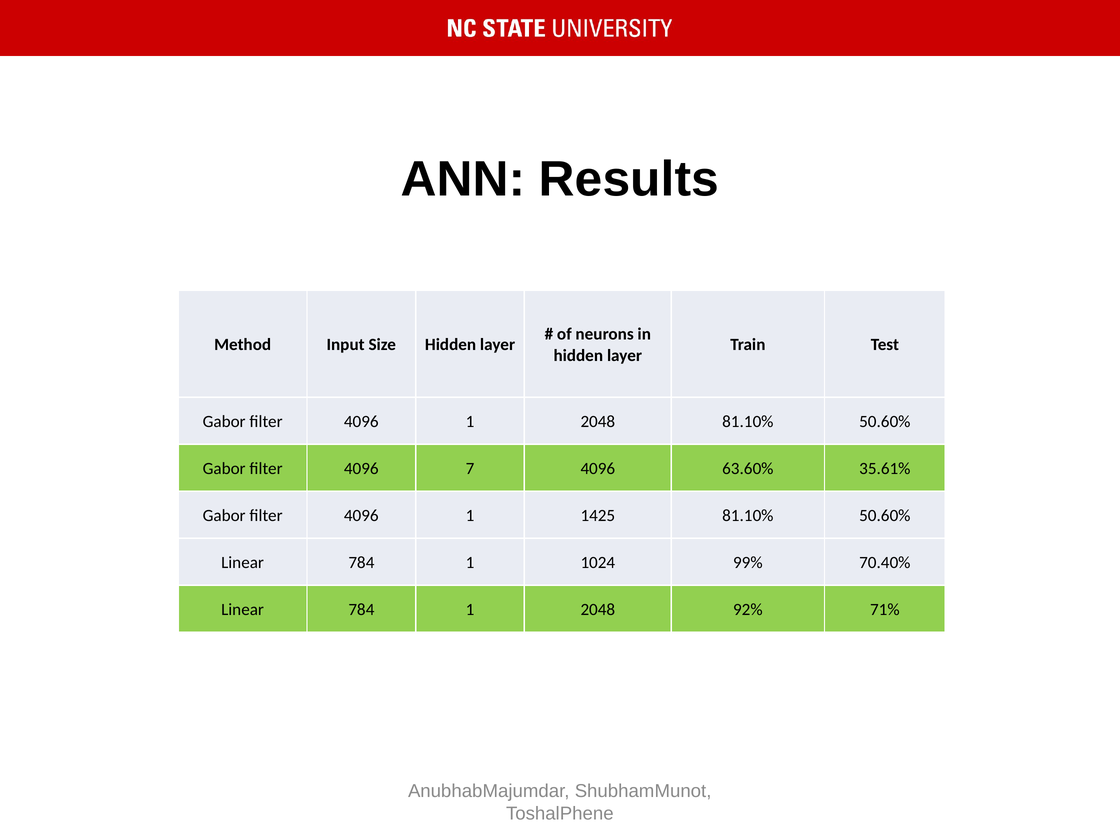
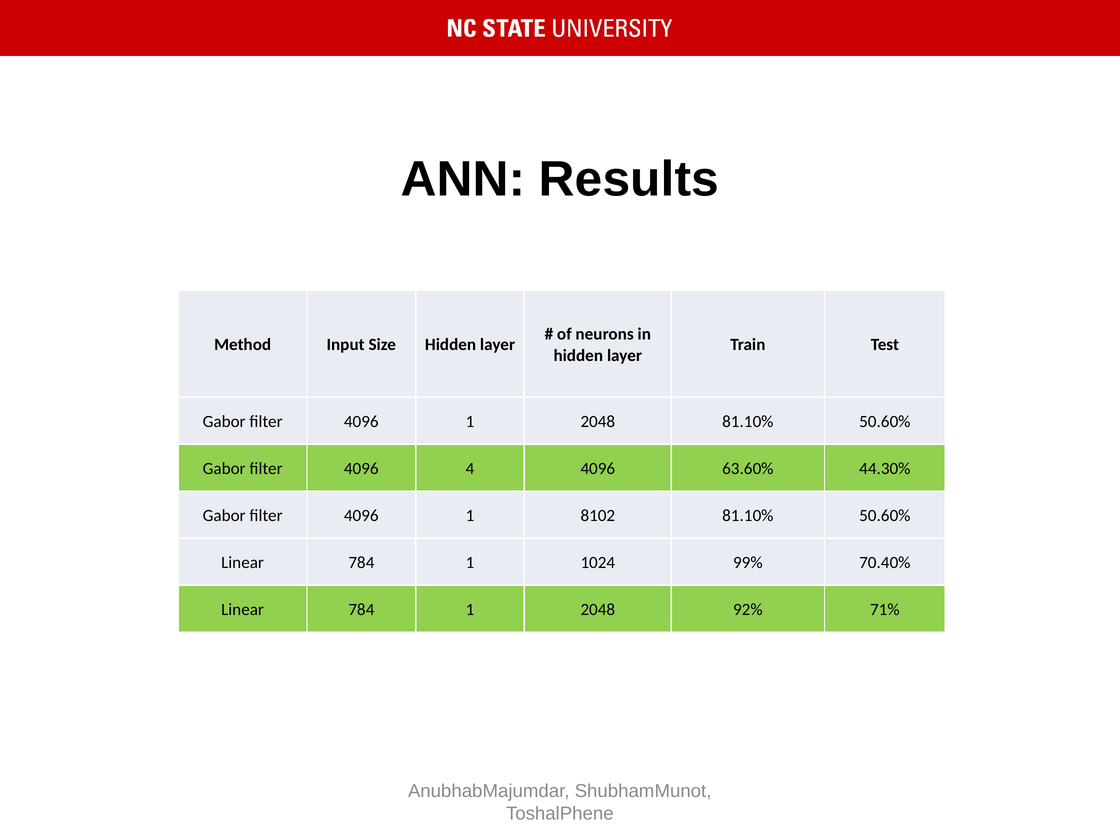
7: 7 -> 4 (470, 469)
35.61%: 35.61% -> 44.30% (885, 469)
1425: 1425 -> 8102 (598, 516)
